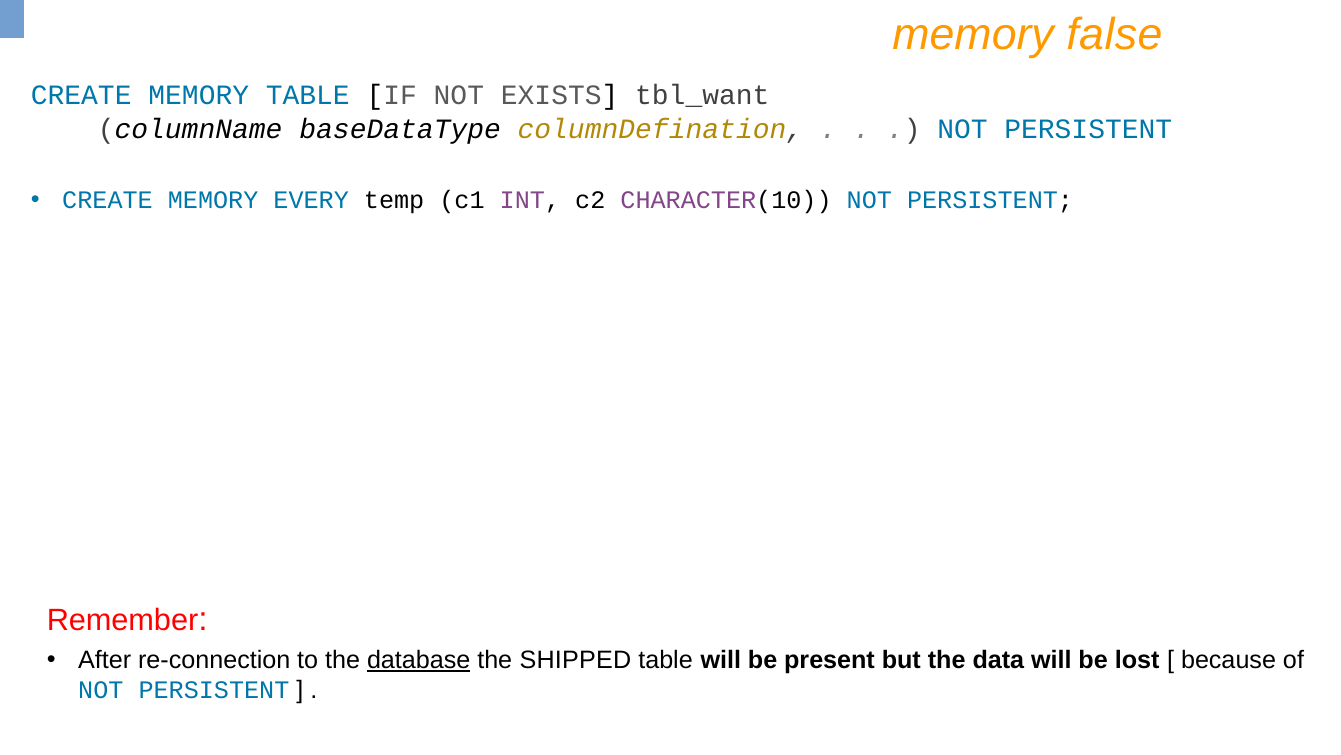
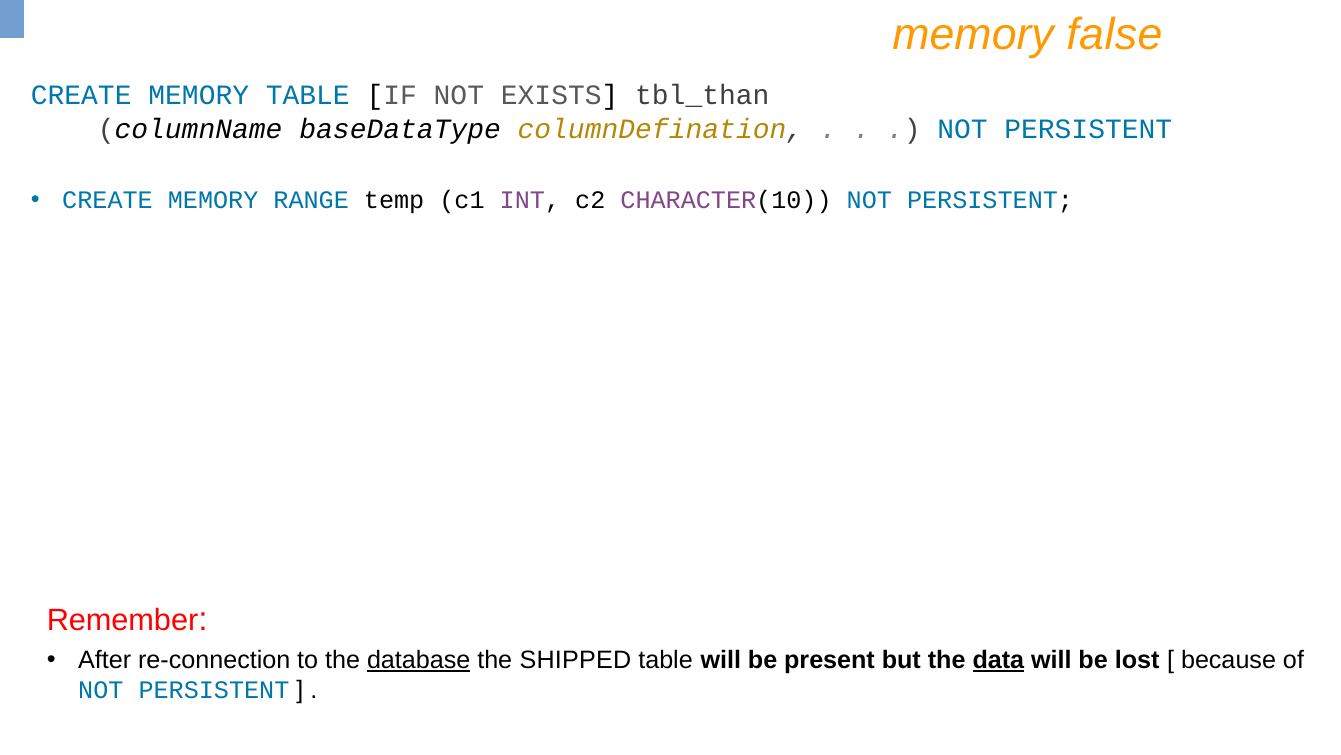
tbl_want: tbl_want -> tbl_than (702, 96)
EVERY: EVERY -> RANGE (311, 200)
data underline: none -> present (998, 660)
